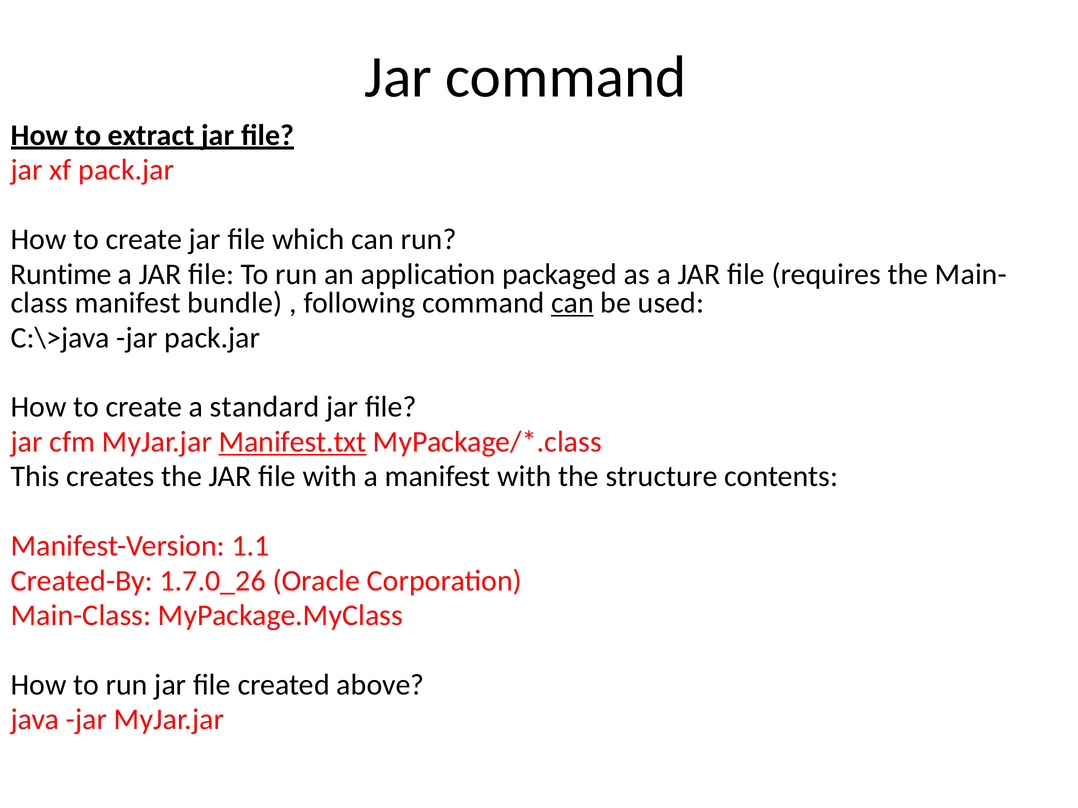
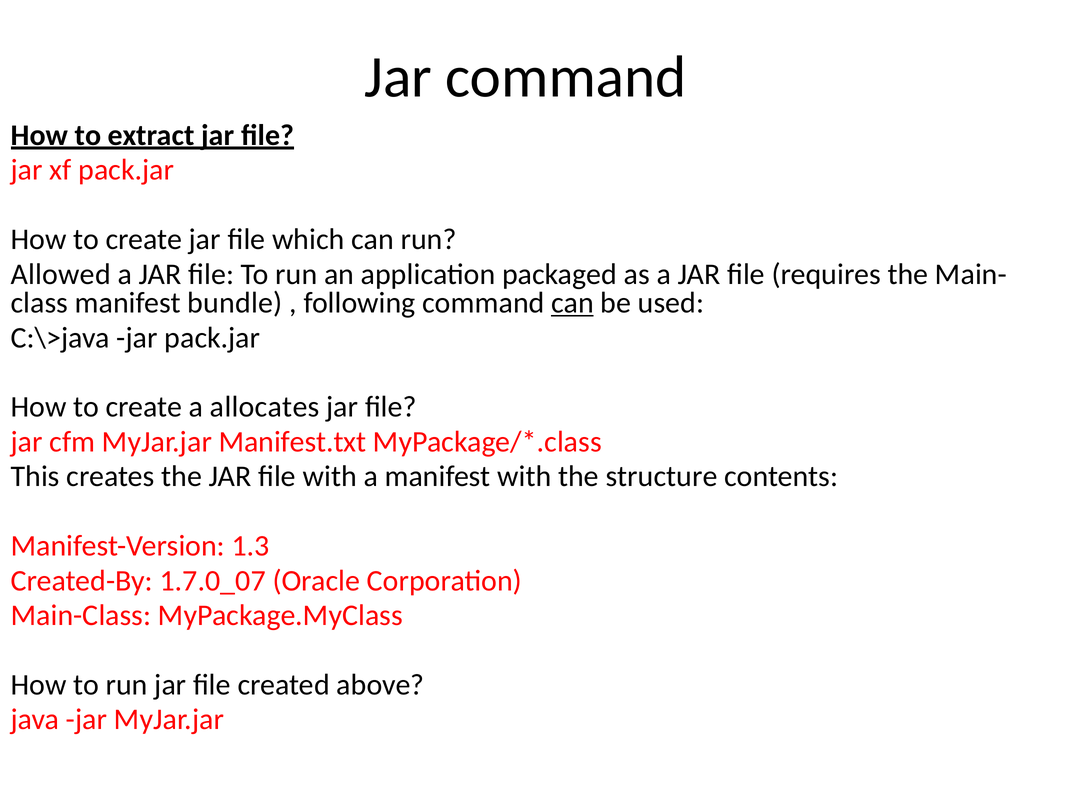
Runtime: Runtime -> Allowed (61, 274)
standard: standard -> allocates (265, 407)
Manifest.txt underline: present -> none (293, 442)
1.1: 1.1 -> 1.3 (251, 546)
1.7.0_26: 1.7.0_26 -> 1.7.0_07 (213, 581)
